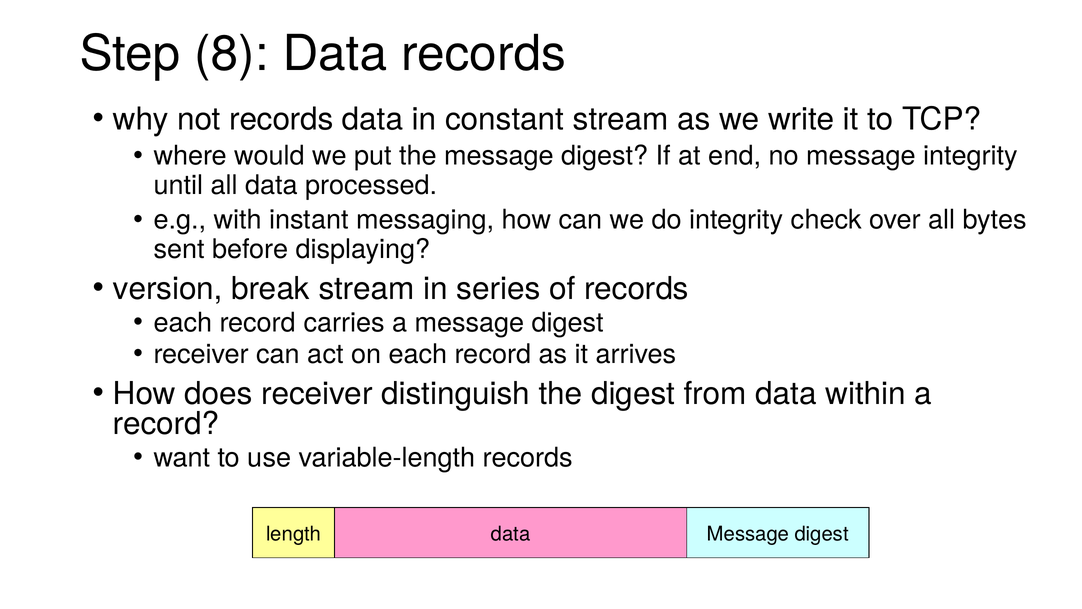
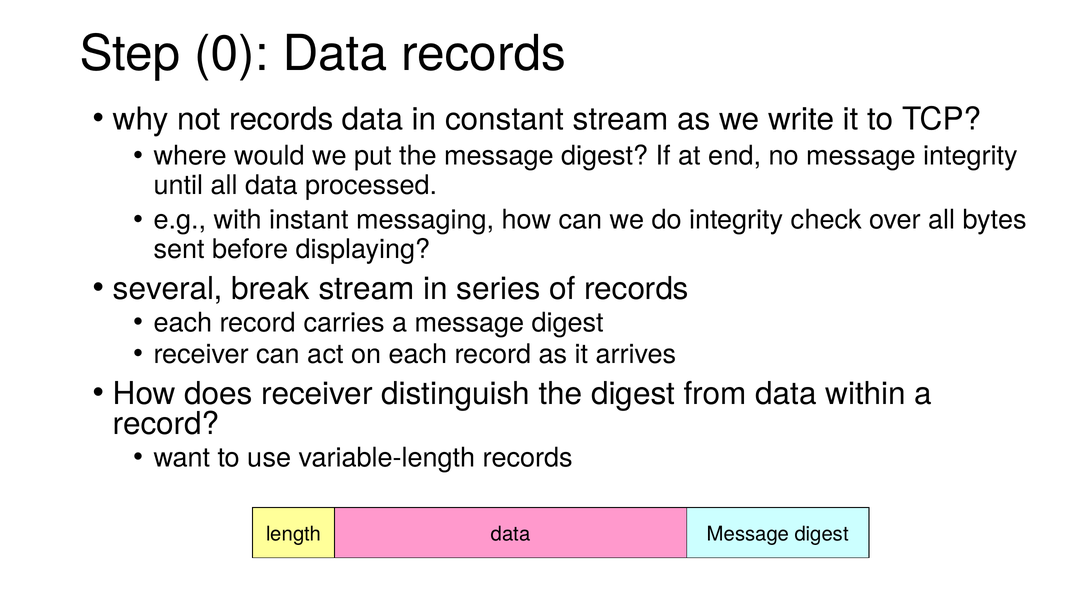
8: 8 -> 0 (232, 54)
version: version -> several (168, 289)
